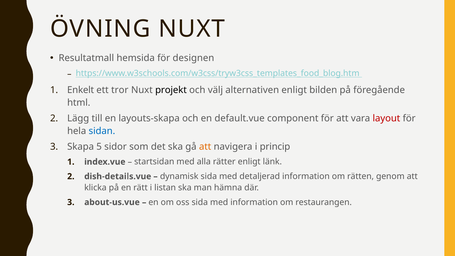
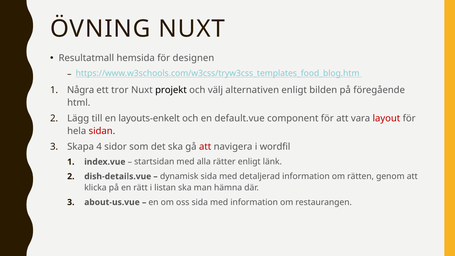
Enkelt: Enkelt -> Några (81, 90)
layouts-skapa: layouts-skapa -> layouts-enkelt (149, 118)
sidan colour: blue -> red (102, 131)
5: 5 -> 4 (99, 147)
att colour: orange -> red (205, 147)
princip: princip -> wordfil (275, 147)
